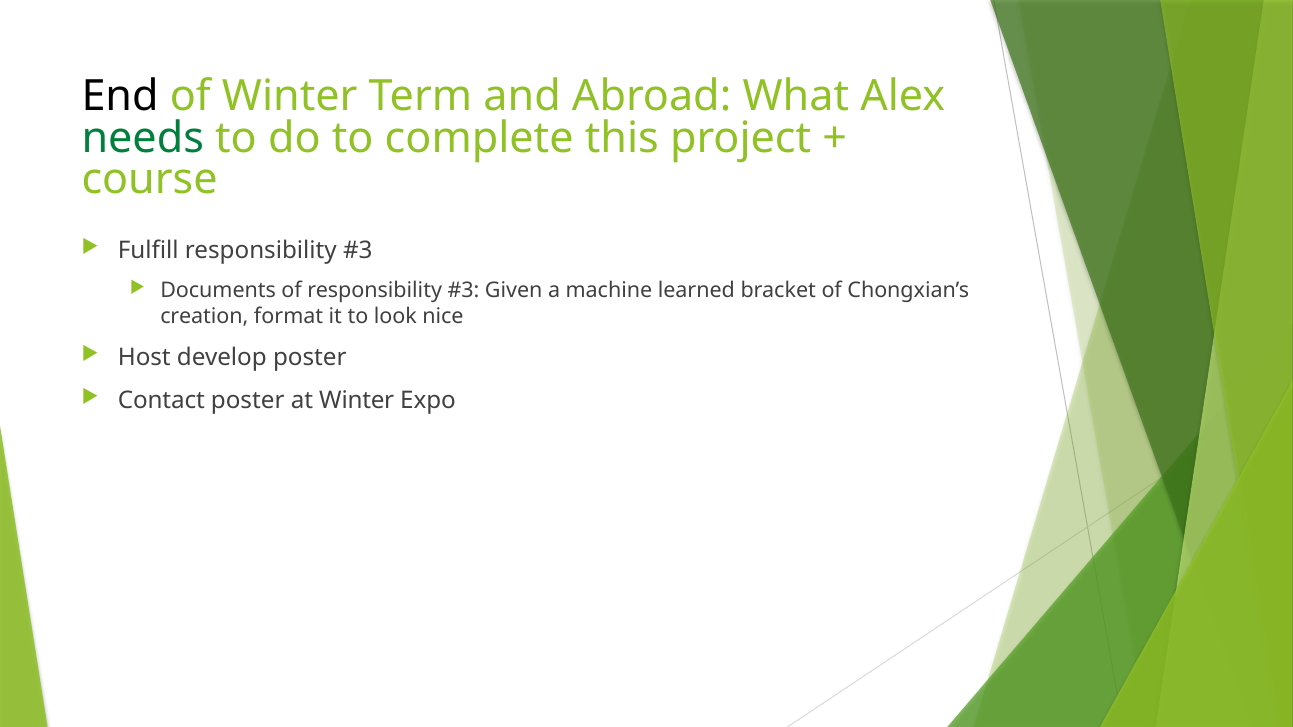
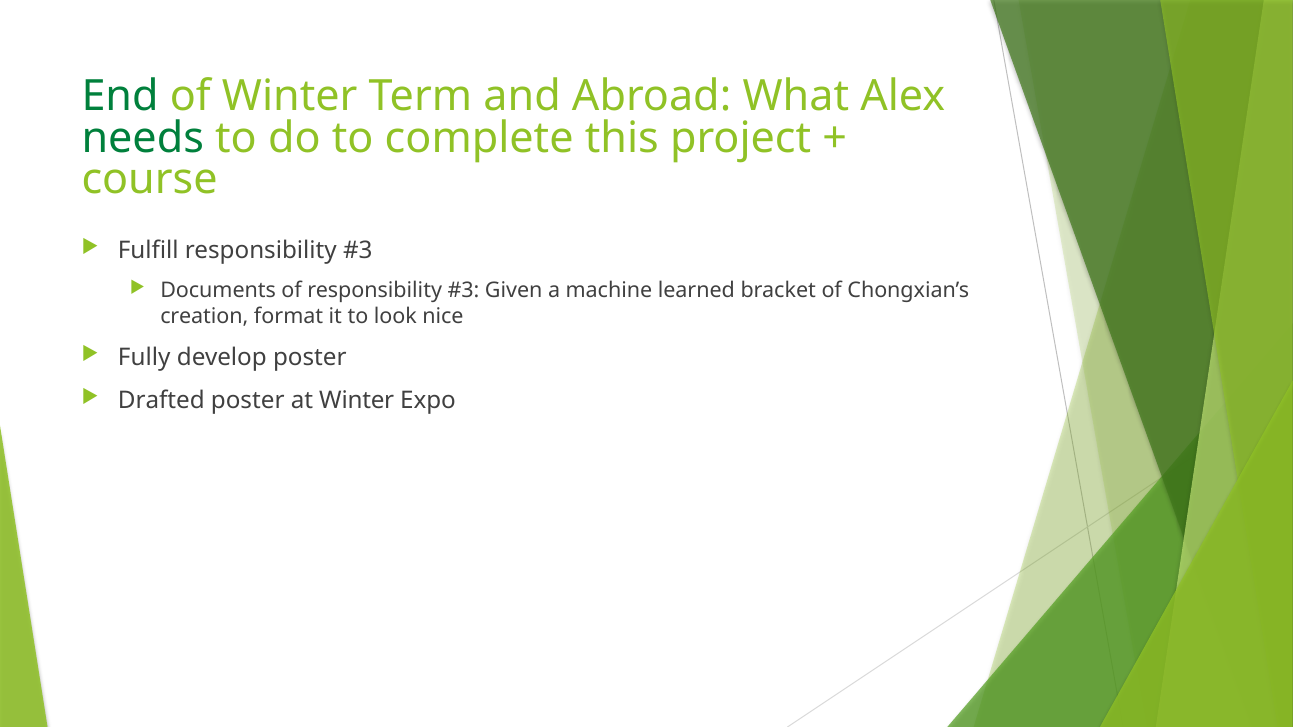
End colour: black -> green (120, 97)
Host: Host -> Fully (144, 358)
Contact: Contact -> Drafted (161, 401)
